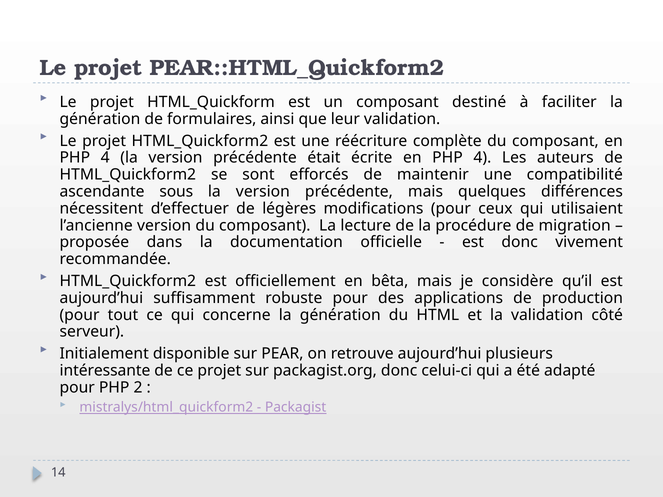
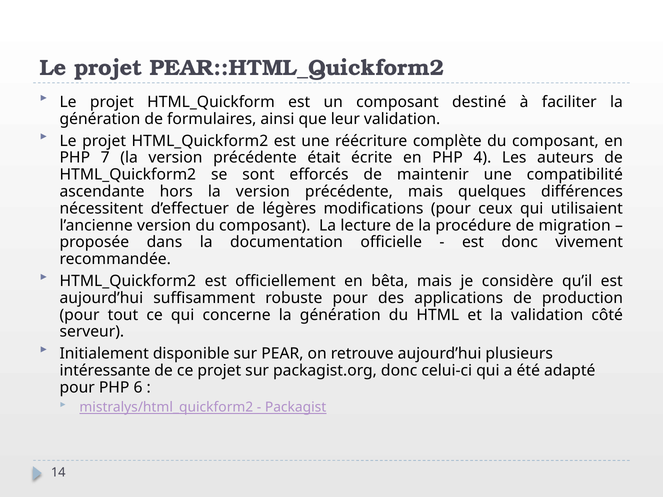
4: 4 -> 7 (105, 158)
sous: sous -> hors (176, 192)
2: 2 -> 6 (138, 388)
